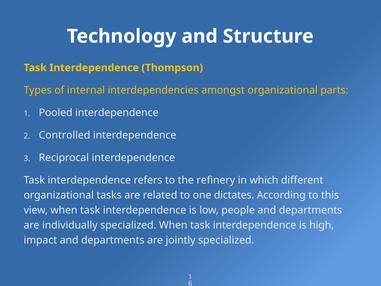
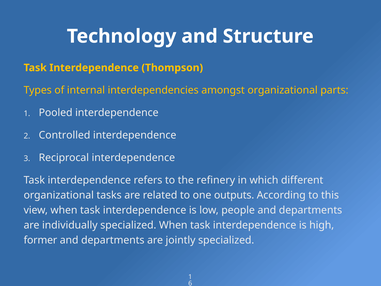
dictates: dictates -> outputs (234, 195)
impact: impact -> former (40, 240)
